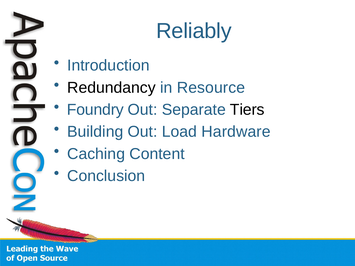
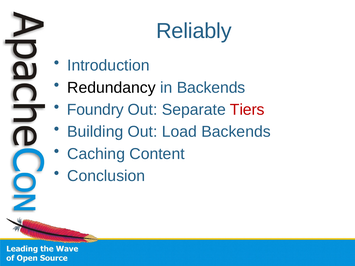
in Resource: Resource -> Backends (211, 88)
Tiers colour: black -> red (247, 110)
Load Hardware: Hardware -> Backends (236, 132)
